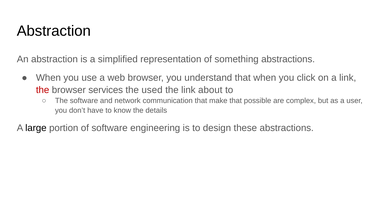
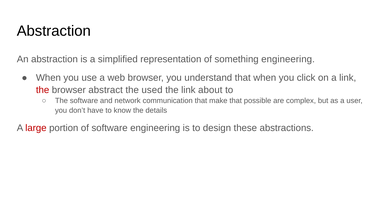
something abstractions: abstractions -> engineering (288, 59)
services: services -> abstract (106, 90)
large colour: black -> red (36, 128)
